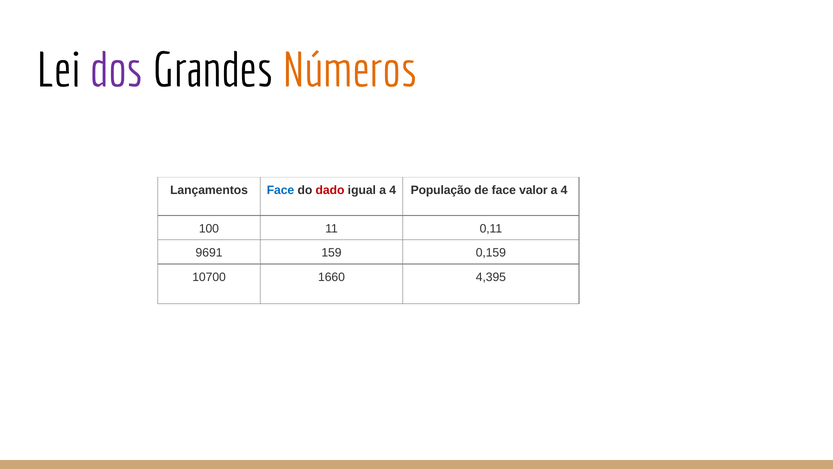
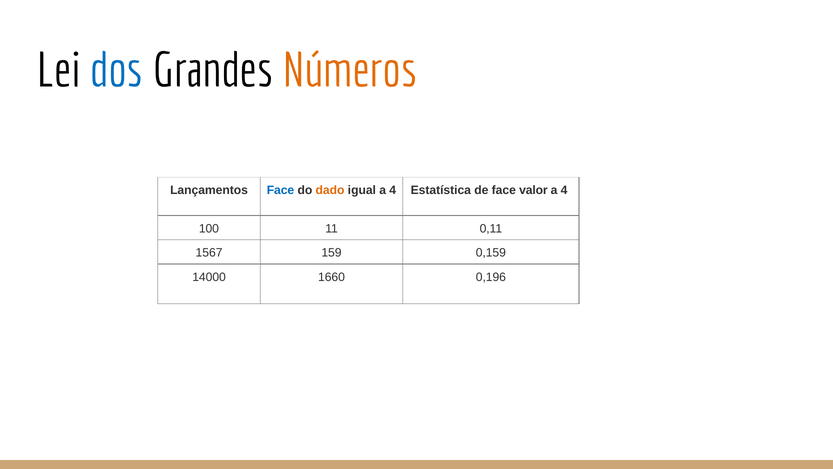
dos colour: purple -> blue (117, 70)
dado colour: red -> orange (330, 190)
População: População -> Estatística (441, 190)
9691: 9691 -> 1567 (209, 253)
10700: 10700 -> 14000 (209, 277)
4,395: 4,395 -> 0,196 (491, 277)
